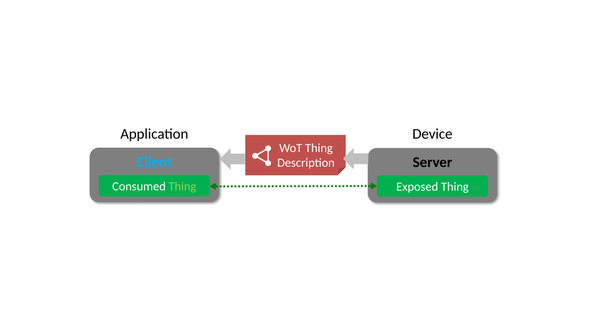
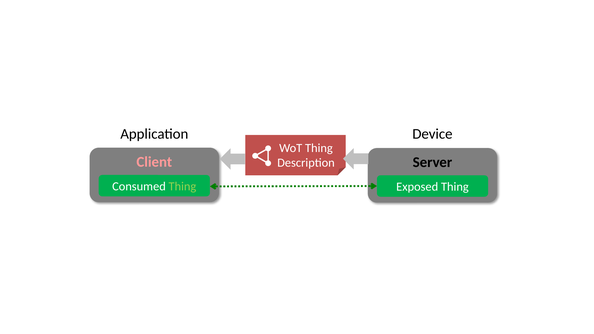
Client colour: light blue -> pink (154, 162)
